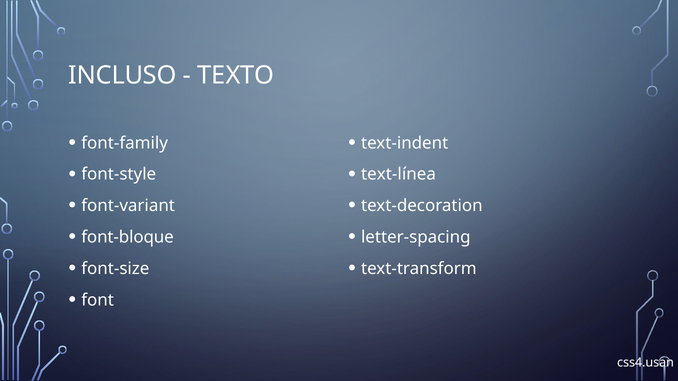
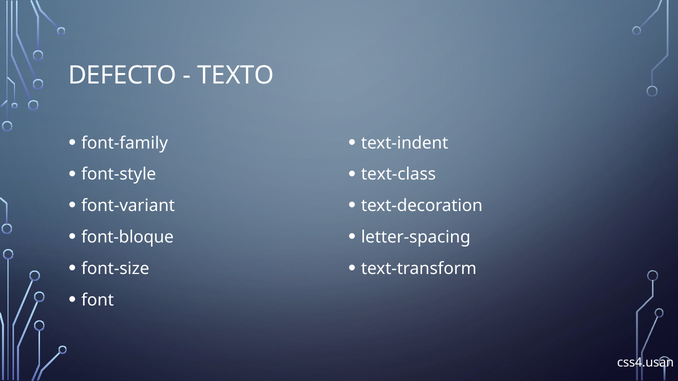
INCLUSO: INCLUSO -> DEFECTO (122, 75)
text-línea: text-línea -> text-class (398, 175)
